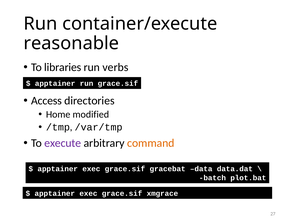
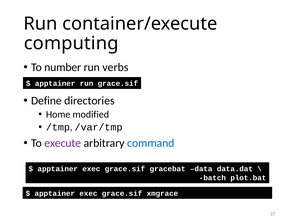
reasonable: reasonable -> computing (71, 43)
libraries: libraries -> number (63, 67)
Access: Access -> Define (46, 101)
command colour: orange -> blue (151, 143)
